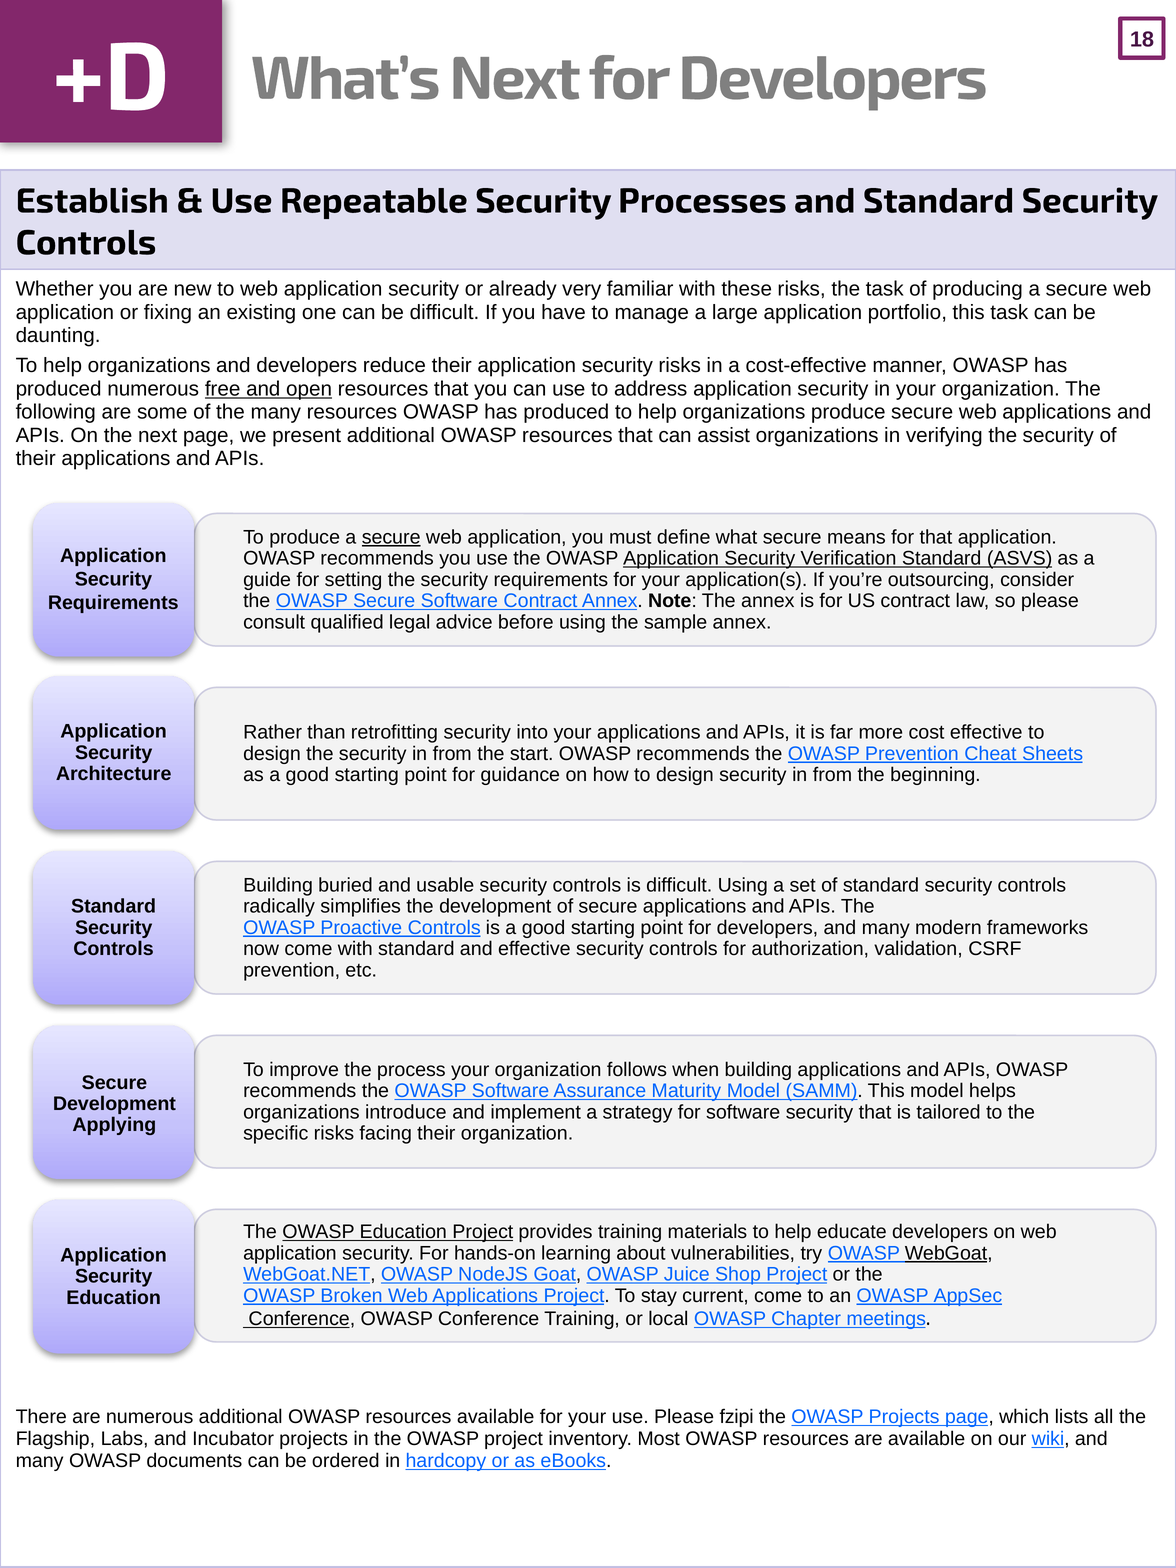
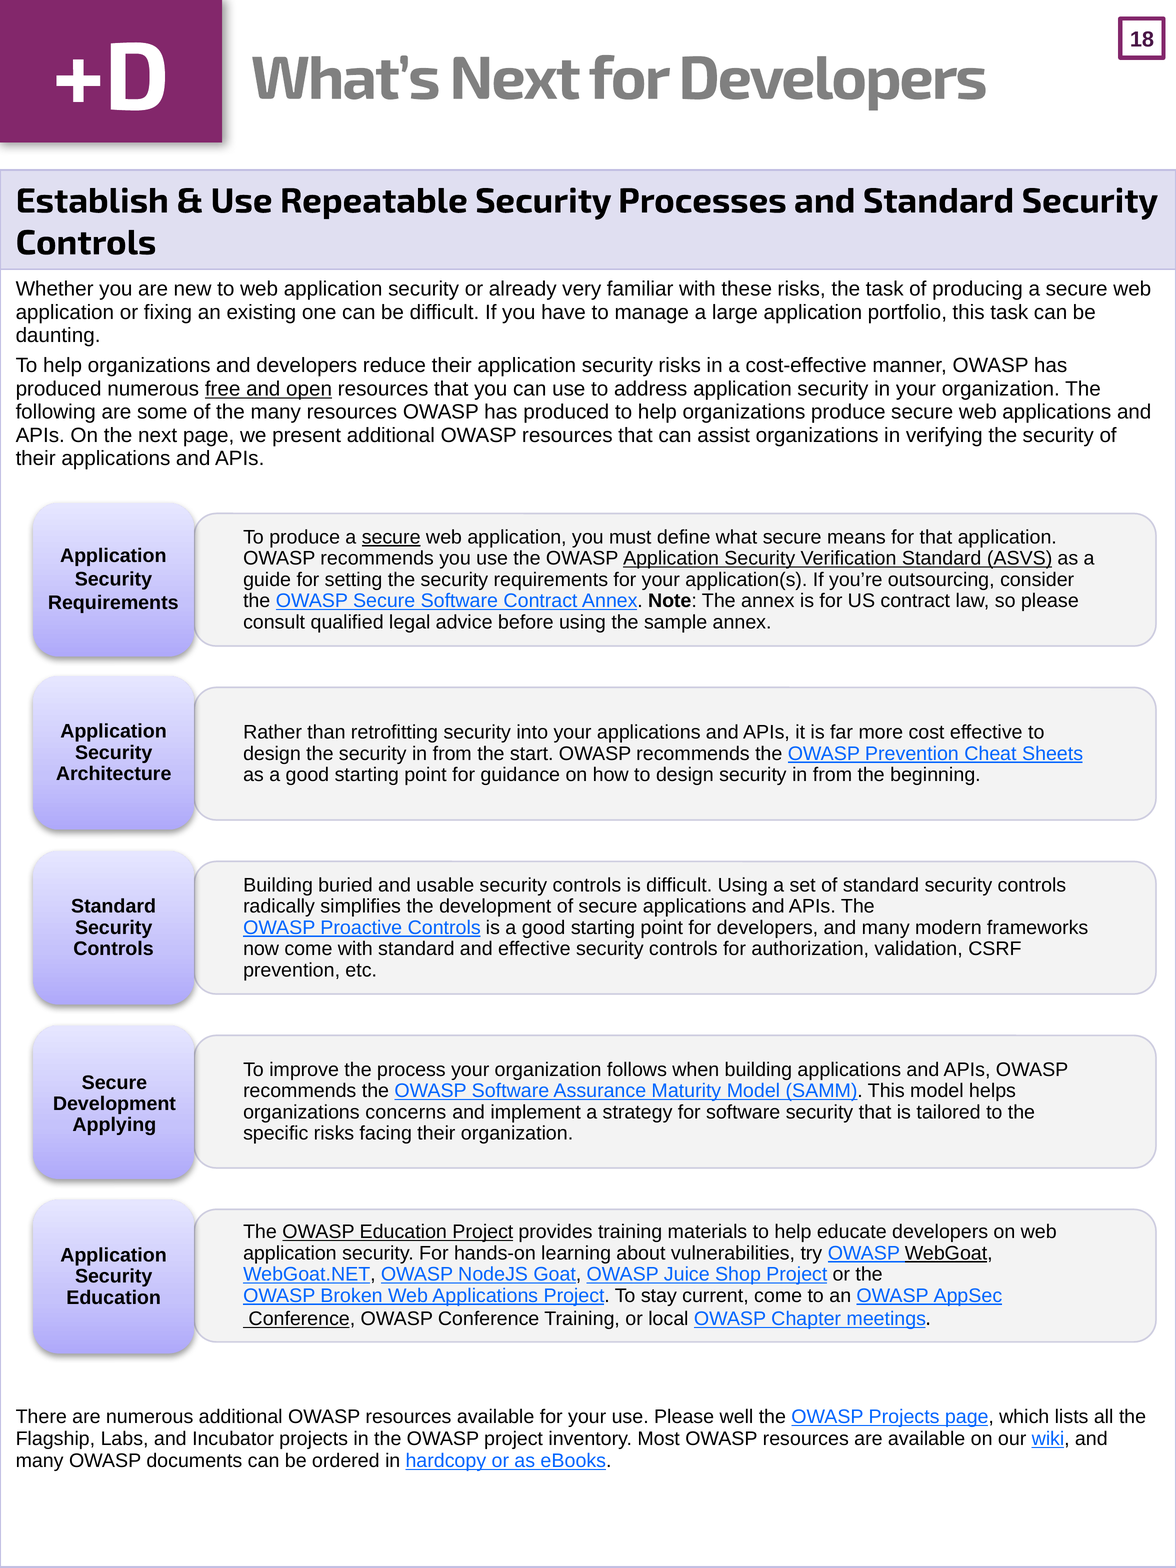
introduce: introduce -> concerns (406, 1112)
fzipi: fzipi -> well (736, 1417)
